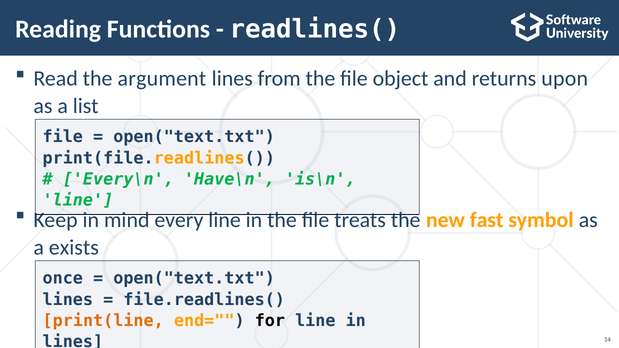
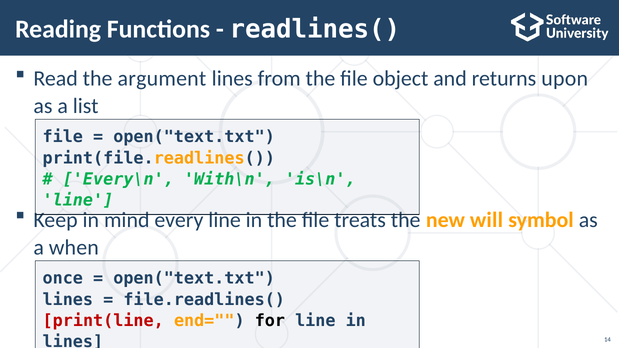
Have\n: Have\n -> With\n (229, 179)
fast: fast -> will (486, 220)
exists: exists -> when (74, 248)
print(line colour: orange -> red (103, 321)
